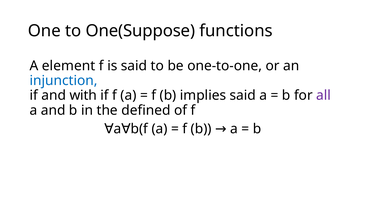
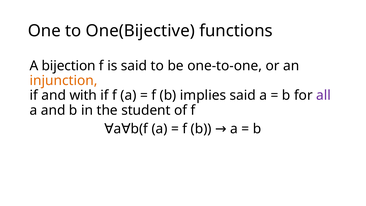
One(Suppose: One(Suppose -> One(Bijective (140, 31)
element: element -> bijection (69, 66)
injunction colour: blue -> orange (64, 81)
defined: defined -> student (146, 110)
